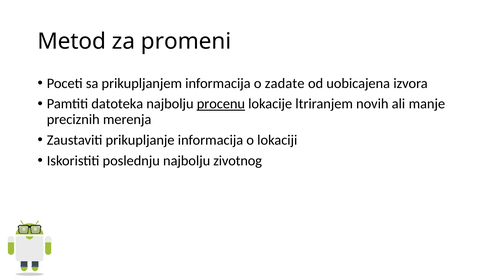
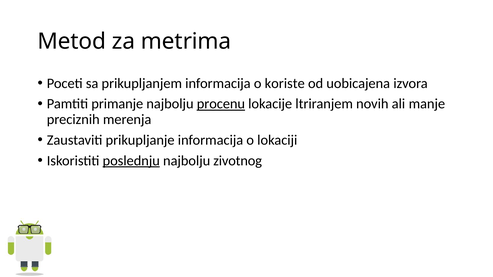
promeni: promeni -> metrima (186, 41)
zadate: zadate -> koriste (285, 83)
datoteka: datoteka -> primanje (117, 104)
poslednju underline: none -> present (131, 161)
